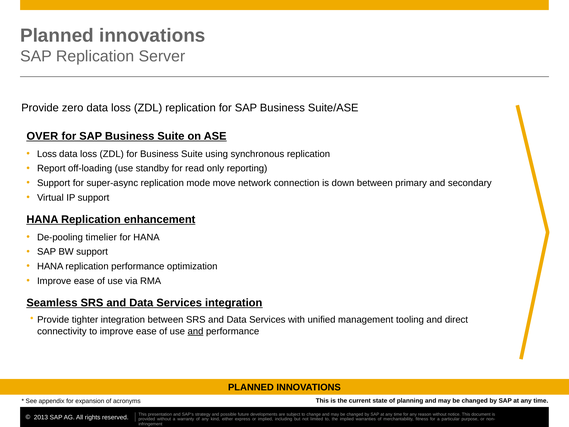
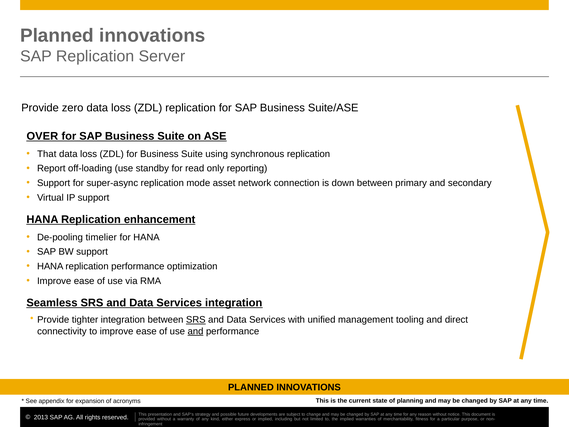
Loss: Loss -> That (47, 154)
move: move -> asset (224, 183)
SRS underline: none -> present (196, 320)
